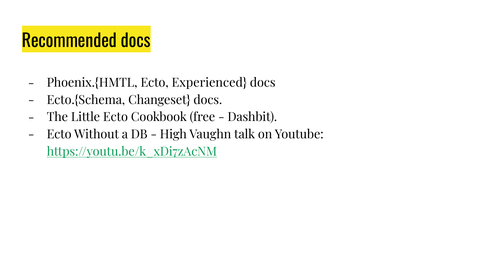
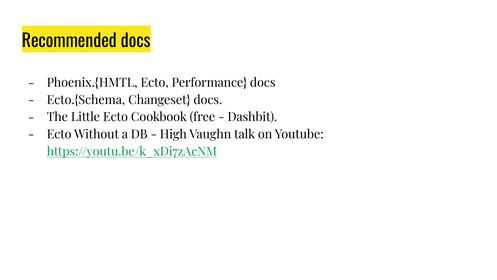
Experienced: Experienced -> Performance (209, 83)
